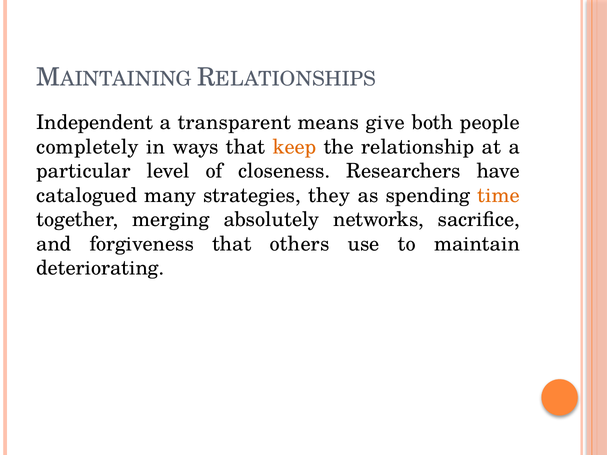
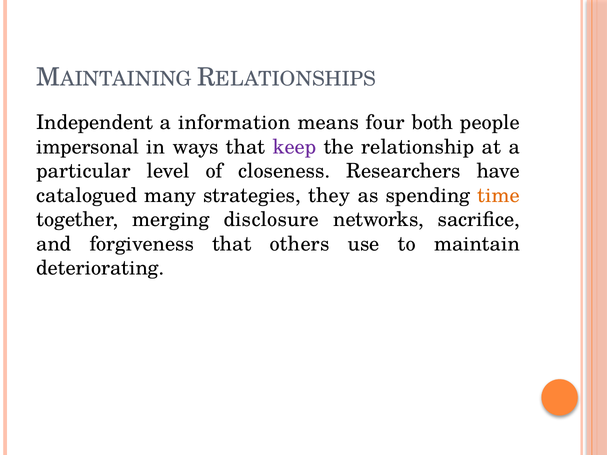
transparent: transparent -> information (234, 123)
give: give -> four (385, 123)
completely: completely -> impersonal (88, 147)
keep colour: orange -> purple (294, 147)
absolutely: absolutely -> disclosure (271, 220)
